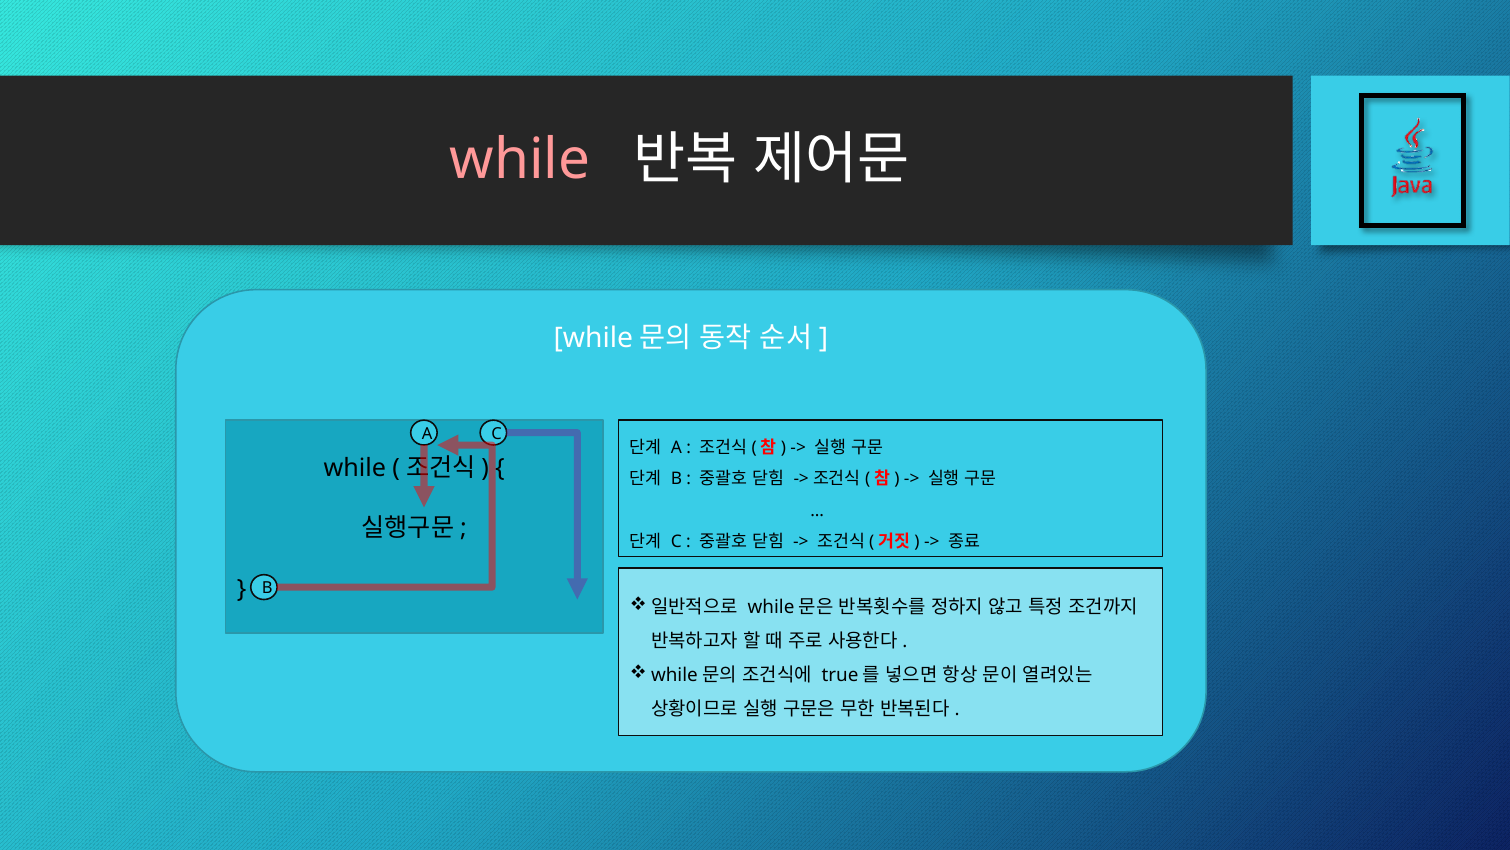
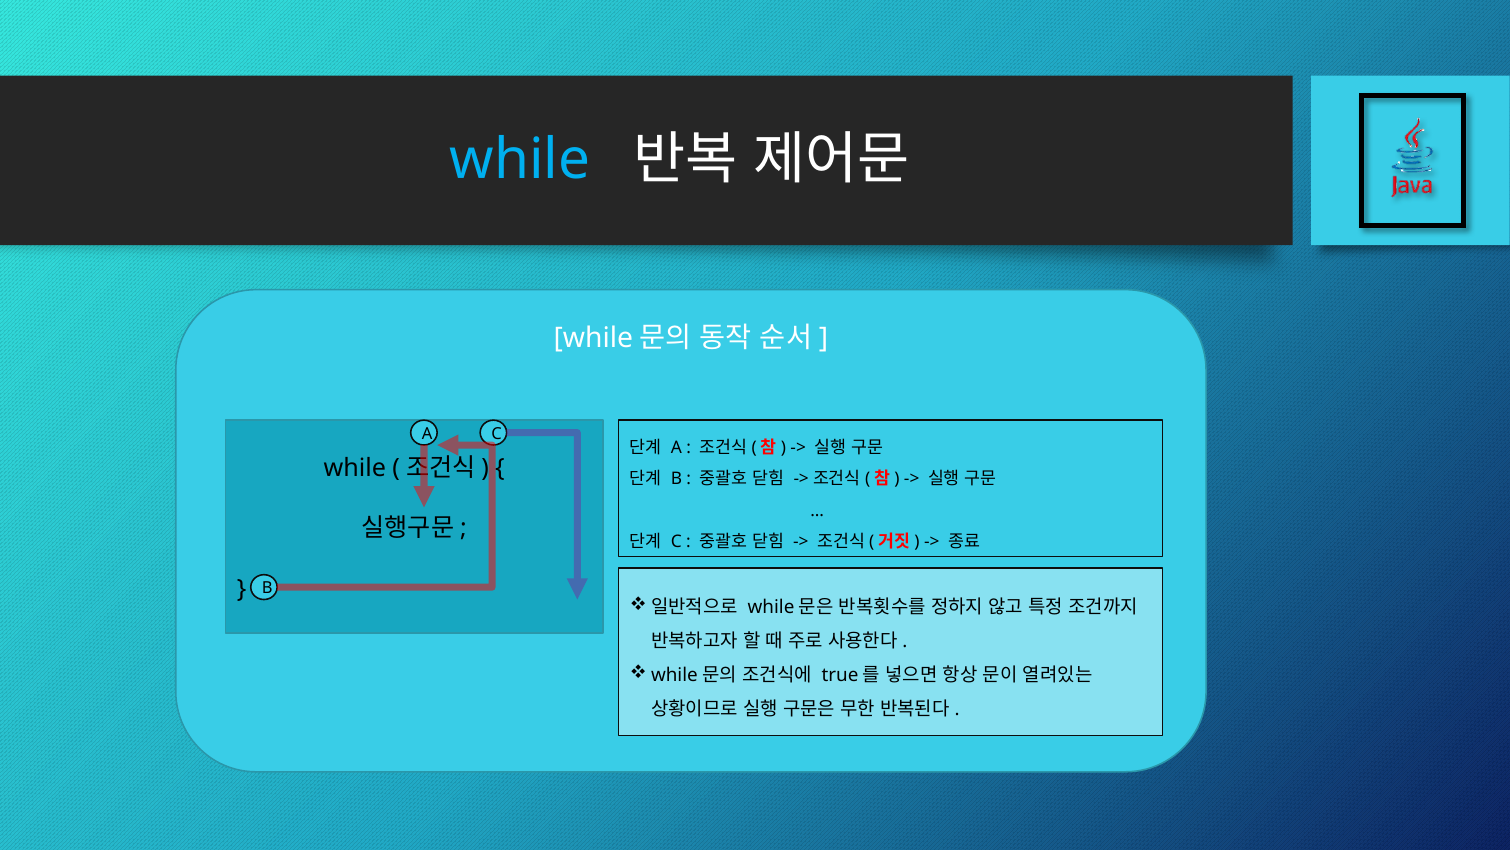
while colour: pink -> light blue (520, 160)
